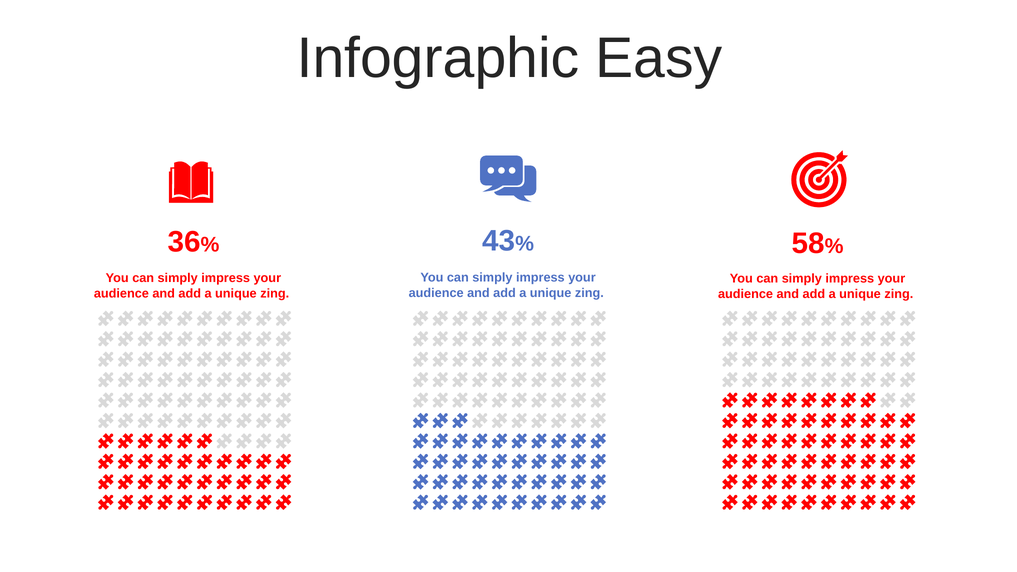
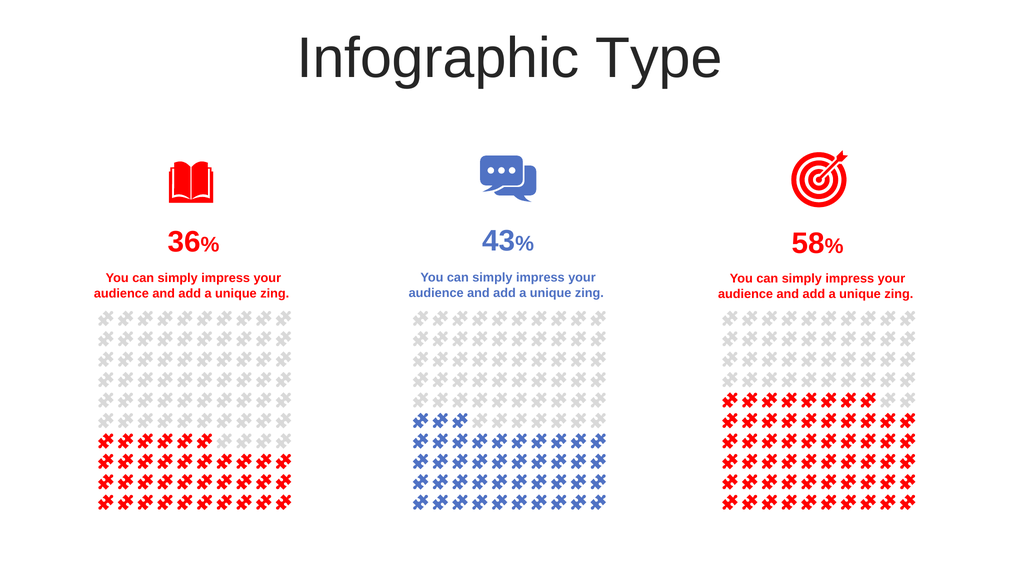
Easy: Easy -> Type (659, 58)
